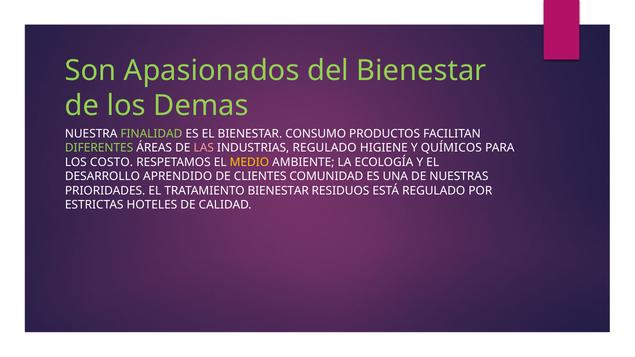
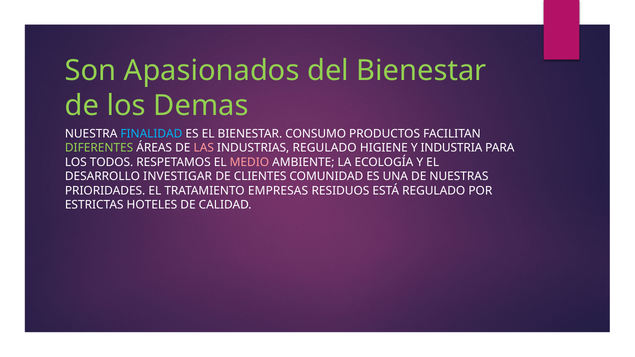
FINALIDAD colour: light green -> light blue (151, 134)
QUÍMICOS: QUÍMICOS -> INDUSTRIA (451, 148)
COSTO: COSTO -> TODOS (112, 162)
MEDIO colour: yellow -> pink (249, 162)
APRENDIDO: APRENDIDO -> INVESTIGAR (178, 177)
TRATAMIENTO BIENESTAR: BIENESTAR -> EMPRESAS (278, 191)
